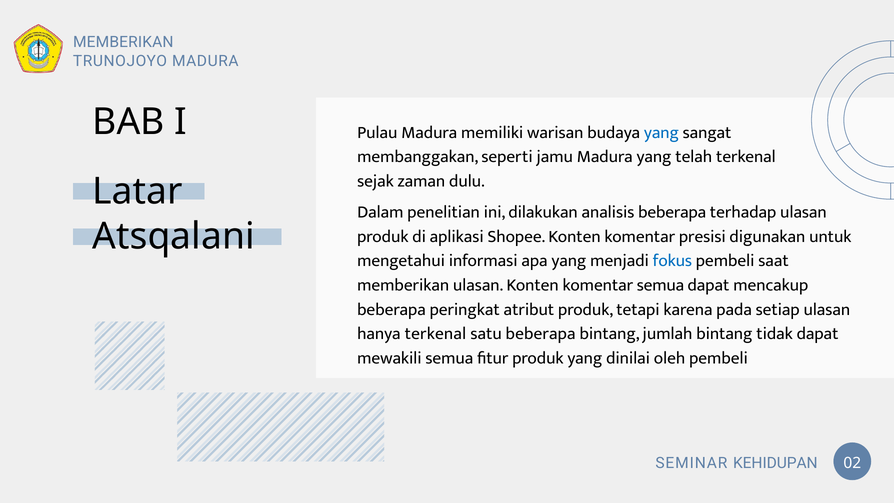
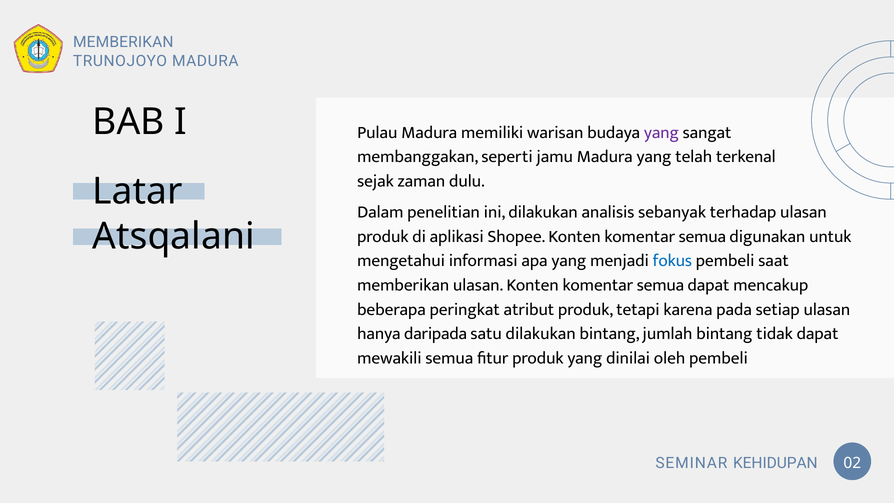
yang colour: blue -> purple (661, 132)
analisis beberapa: beberapa -> sebanyak (672, 212)
Shopee Konten komentar presisi: presisi -> semua (702, 236)
hanya terkenal: terkenal -> daripada (436, 334)
satu beberapa: beberapa -> dilakukan (541, 334)
